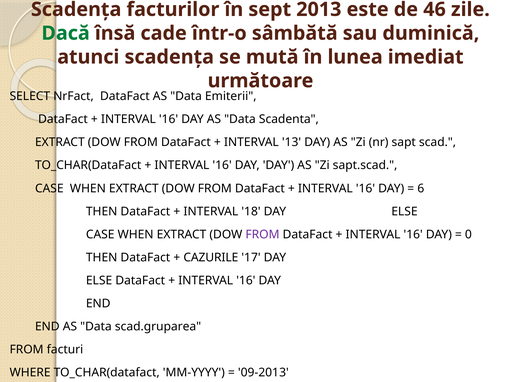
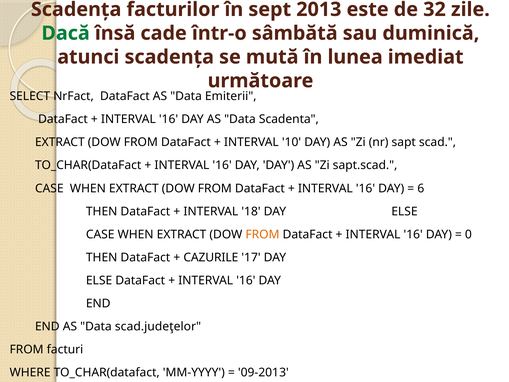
46: 46 -> 32 (435, 9)
13: 13 -> 10 (292, 142)
FROM colour: purple -> orange (262, 234)
scad.gruparea: scad.gruparea -> scad.judeţelor (158, 326)
